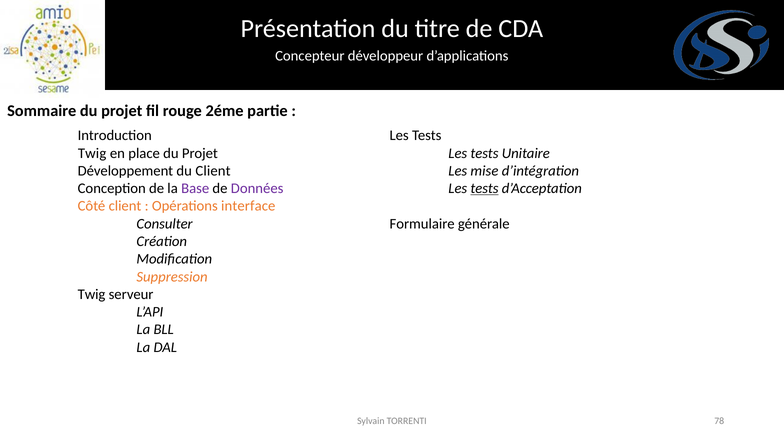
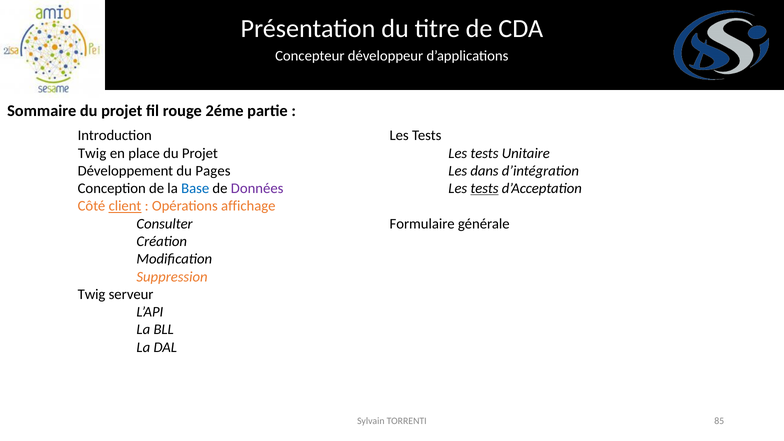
du Client: Client -> Pages (213, 171)
mise: mise -> dans (485, 171)
Base colour: purple -> blue (195, 188)
client underline: none -> present (125, 206)
interface: interface -> affichage (248, 206)
78: 78 -> 85 (719, 421)
